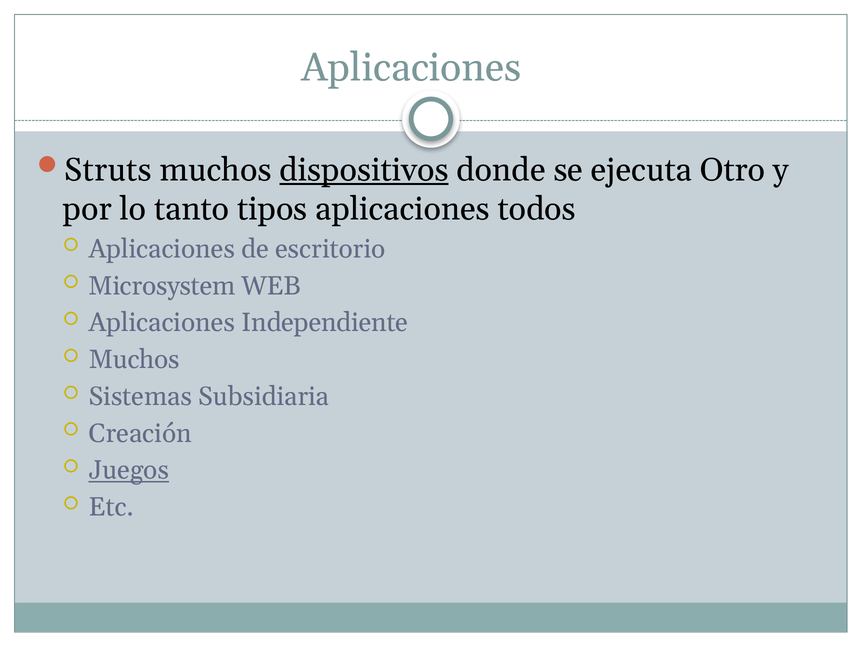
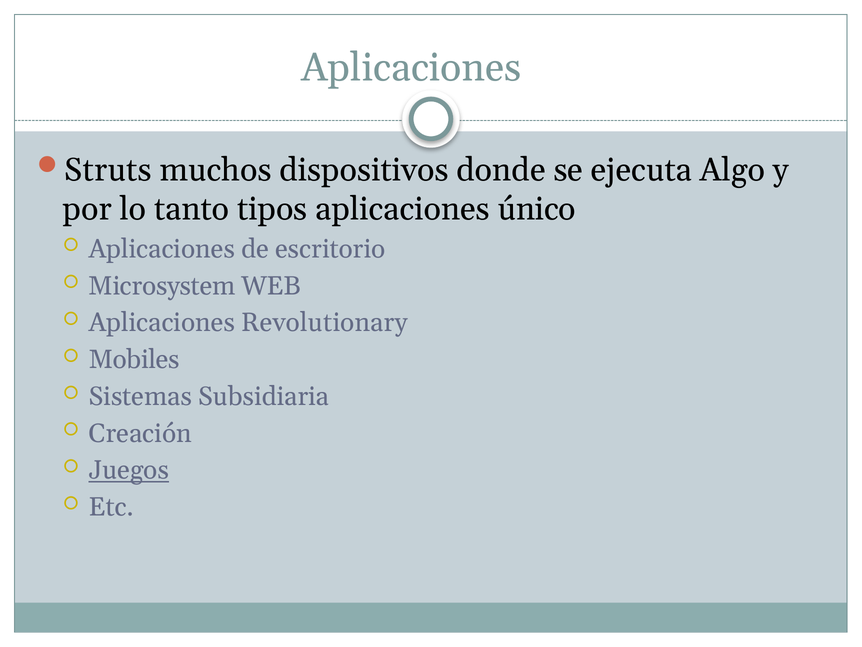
dispositivos underline: present -> none (364, 170)
Otro: Otro -> Algo (733, 170)
todos: todos -> único (537, 209)
Independiente: Independiente -> Revolutionary (324, 322)
Muchos: Muchos -> Mobiles (134, 359)
